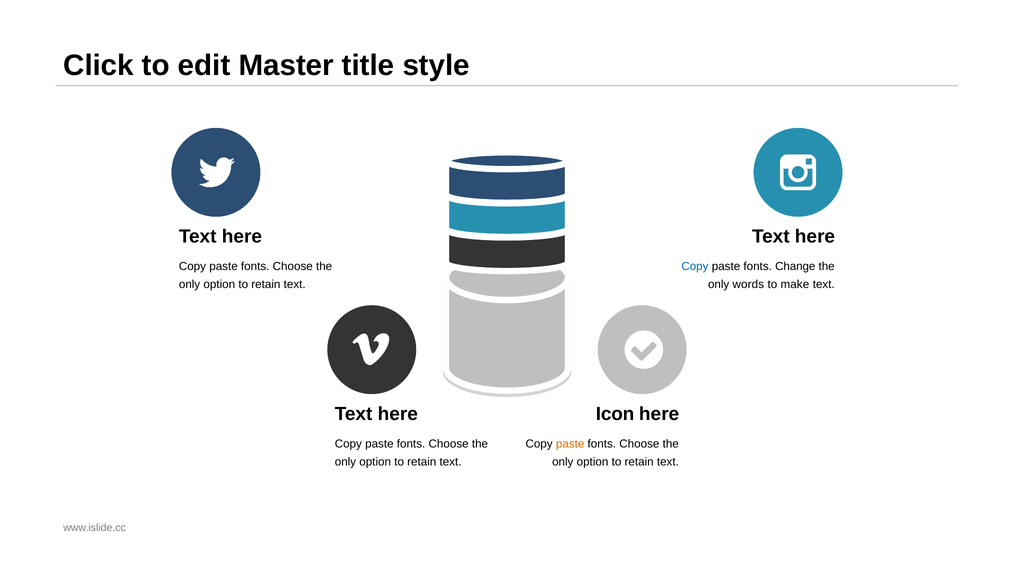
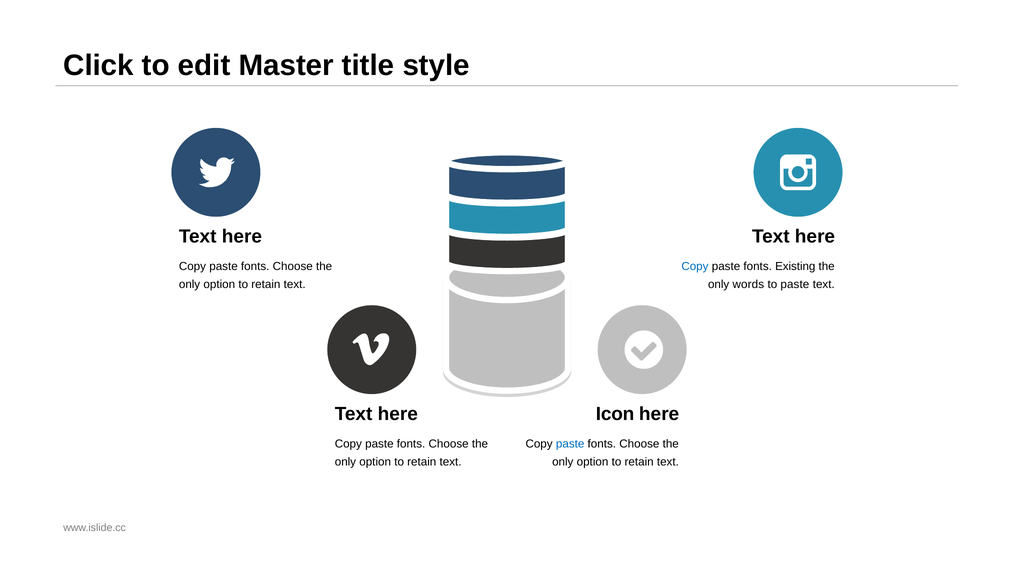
Change: Change -> Existing (795, 267)
to make: make -> paste (795, 285)
paste colour: orange -> blue (570, 444)
